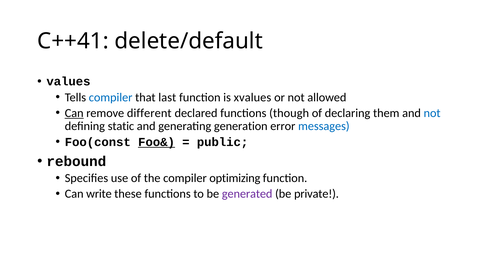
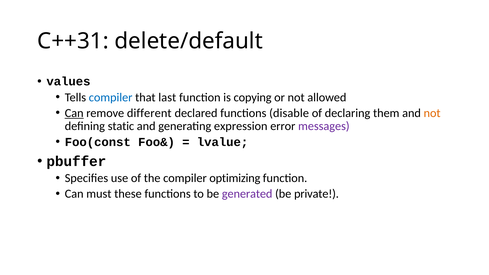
C++41: C++41 -> C++31 (73, 41)
xvalues: xvalues -> copying (253, 97)
though: though -> disable (289, 113)
not colour: blue -> orange (432, 113)
generation: generation -> expression (241, 126)
messages colour: blue -> purple (324, 126)
Foo& underline: present -> none (157, 142)
public: public -> lvalue (223, 142)
rebound: rebound -> pbuffer (76, 161)
write: write -> must (99, 194)
